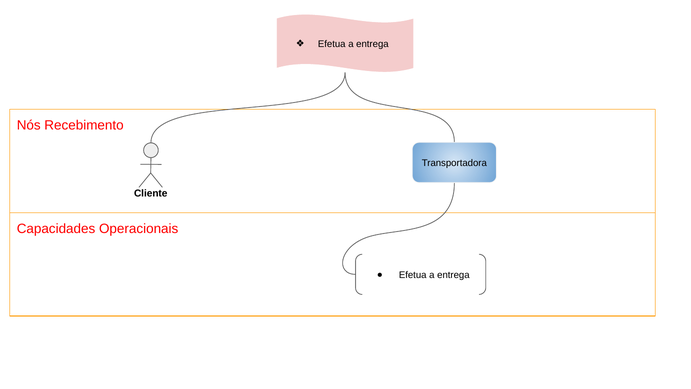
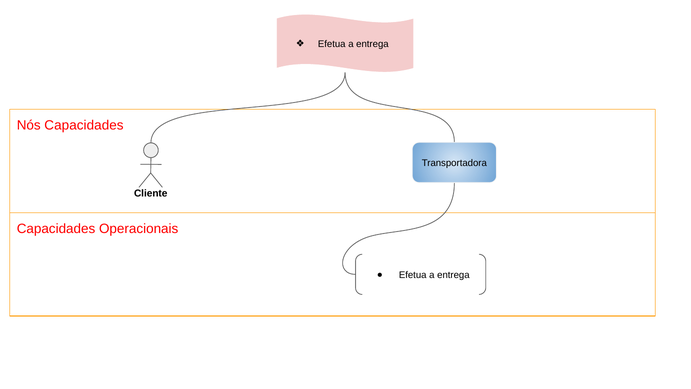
Nós Recebimento: Recebimento -> Capacidades (84, 125)
